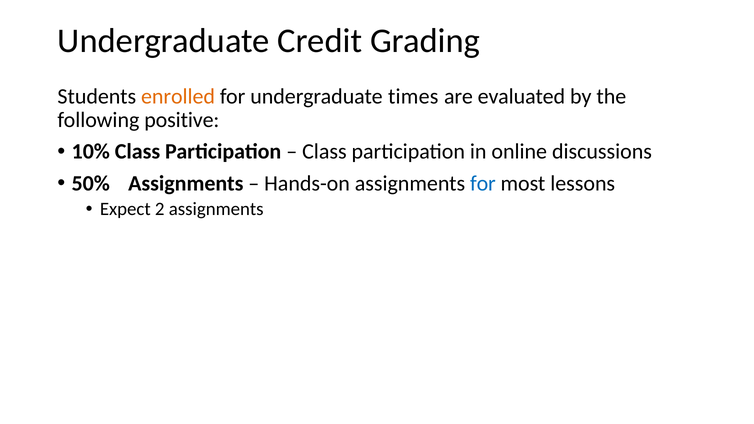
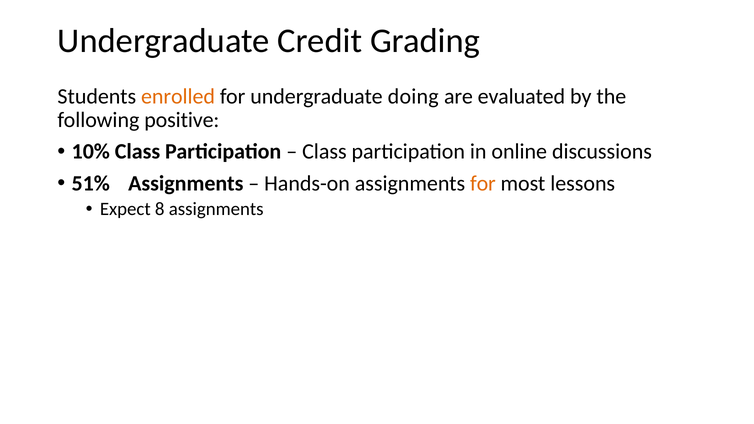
times: times -> doing (413, 96)
50%: 50% -> 51% (91, 183)
for colour: blue -> orange (483, 183)
2: 2 -> 8 (160, 209)
